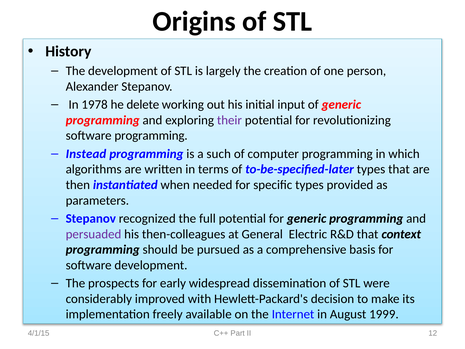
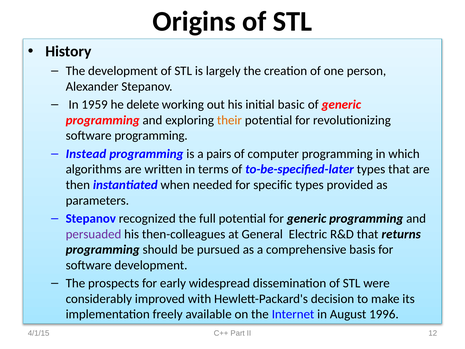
1978: 1978 -> 1959 (95, 105)
input: input -> basic (291, 105)
their colour: purple -> orange (229, 120)
such: such -> pairs (219, 154)
context: context -> returns (401, 234)
1999: 1999 -> 1996 (384, 314)
